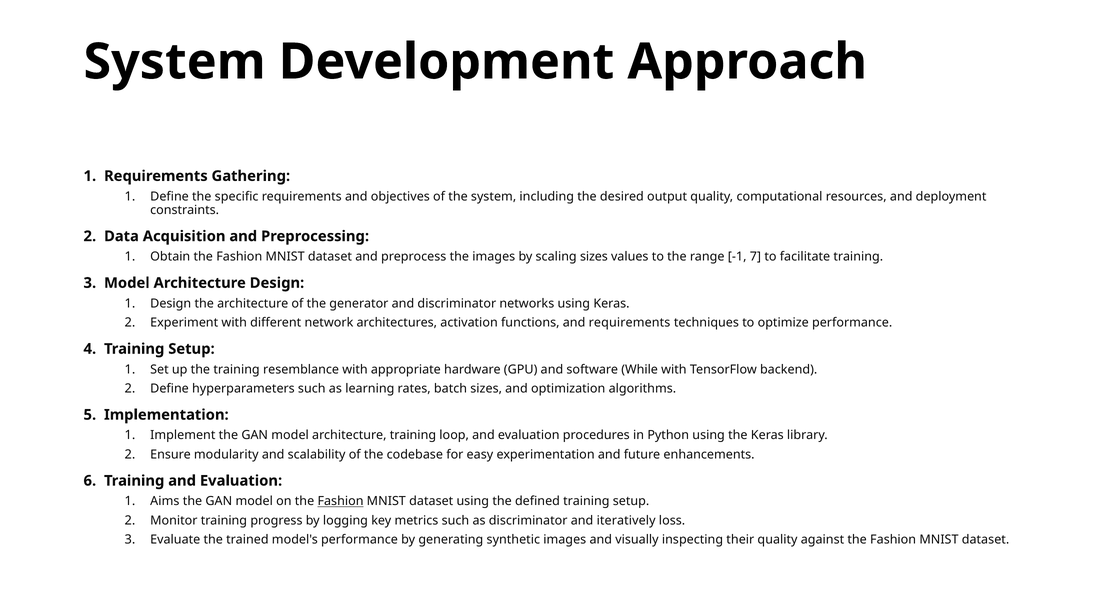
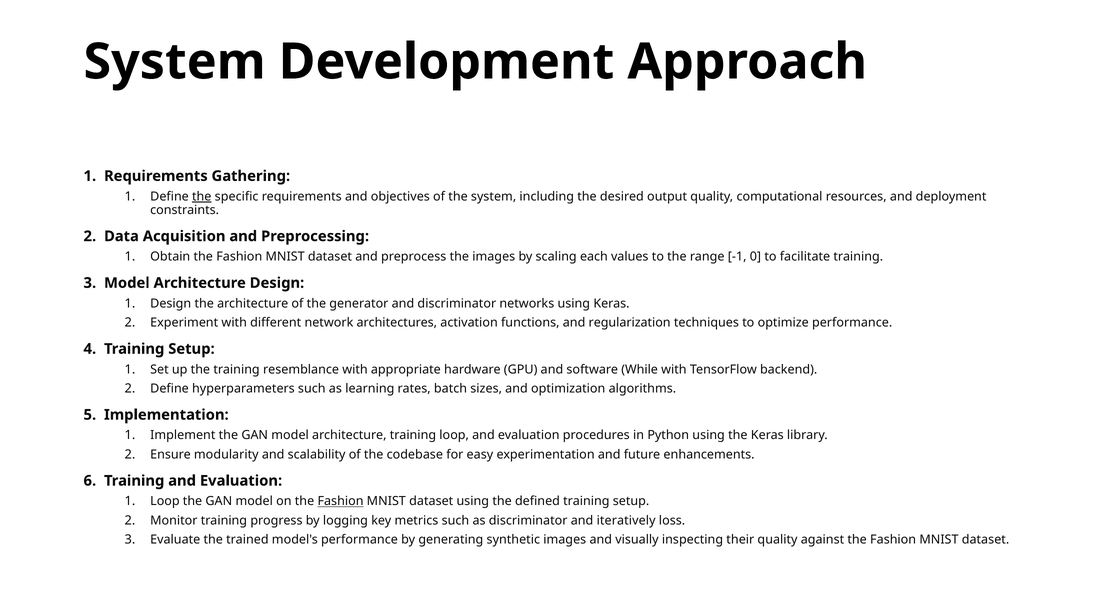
the underline: none -> present (202, 197)
scaling sizes: sizes -> each (594, 257)
7: 7 -> 0 (755, 257)
and requirements: requirements -> regularization (630, 323)
1 Aims: Aims -> Loop (165, 501)
